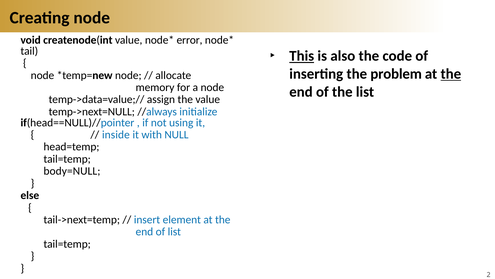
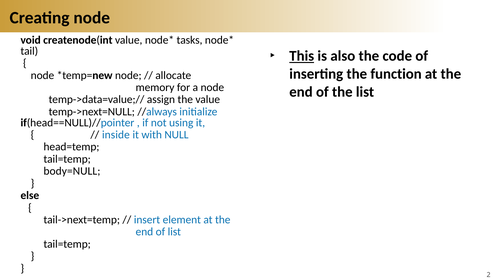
error: error -> tasks (190, 40)
problem: problem -> function (396, 74)
the underline: present -> none (451, 74)
